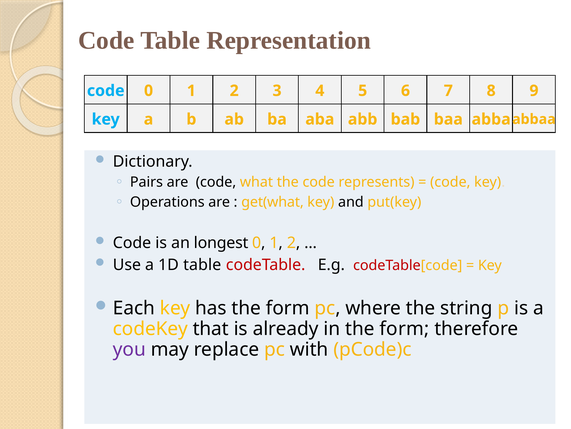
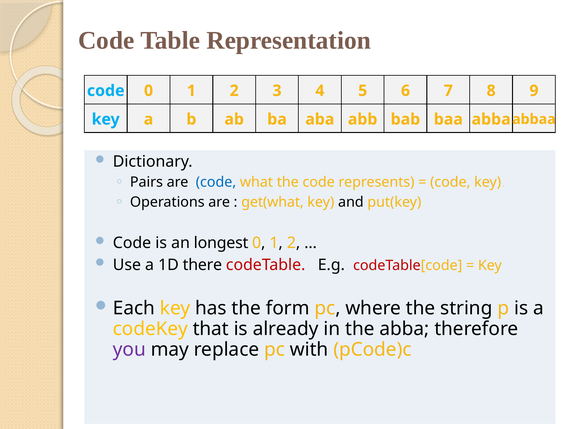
code colour: black -> blue (216, 182)
1D table: table -> there (202, 264)
in the form: form -> abba (404, 328)
